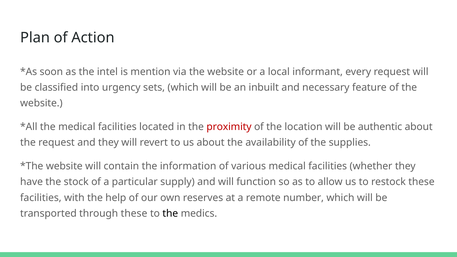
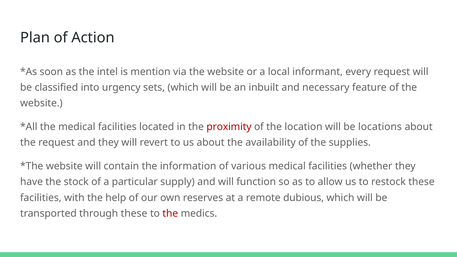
authentic: authentic -> locations (380, 127)
number: number -> dubious (304, 198)
the colour: black -> red (170, 214)
